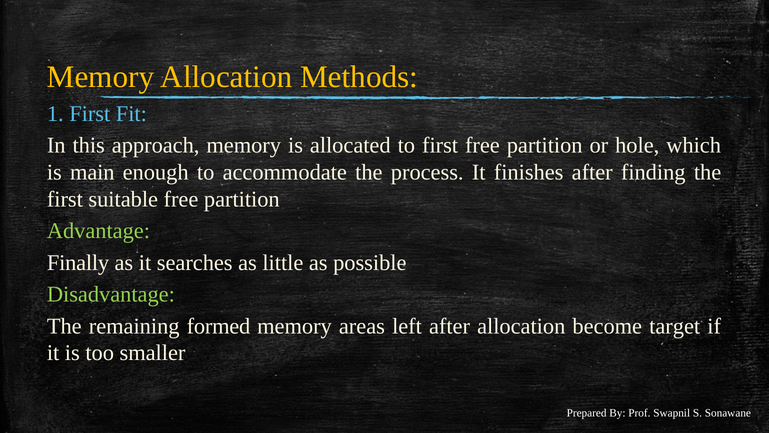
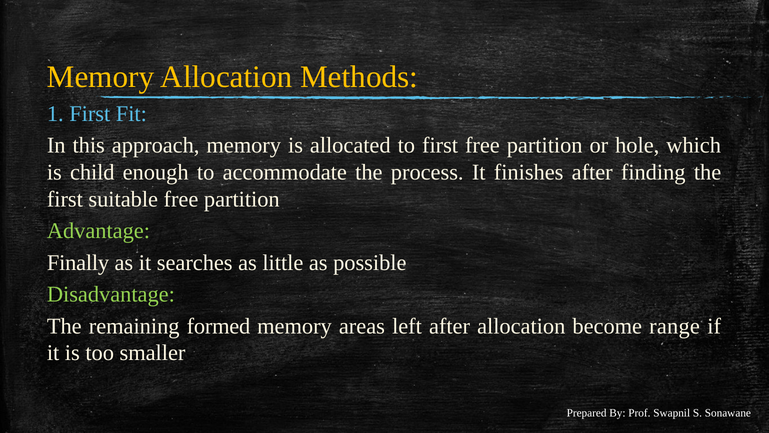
main: main -> child (92, 172)
target: target -> range (675, 326)
